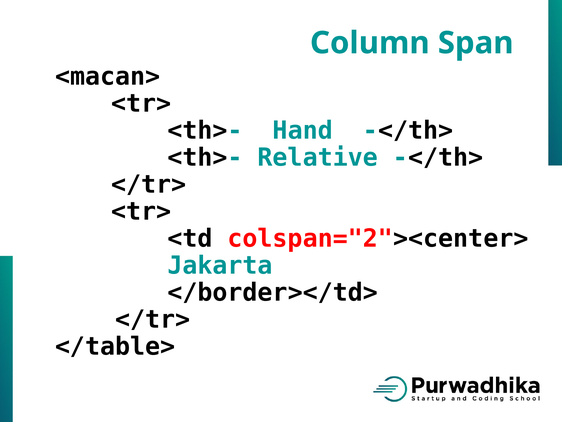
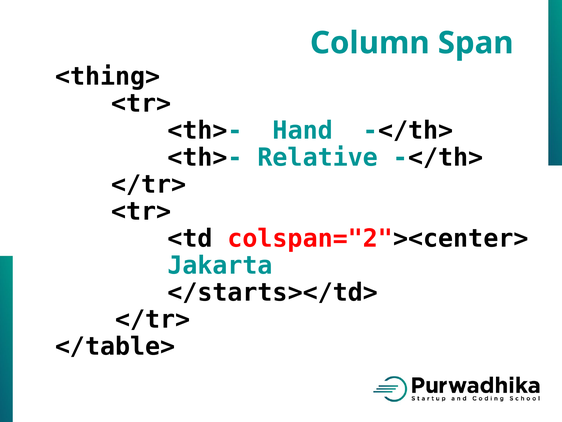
<macan>: <macan> -> <thing> (108, 76)
</border></td>: </border></td> -> </starts></td> (273, 292)
